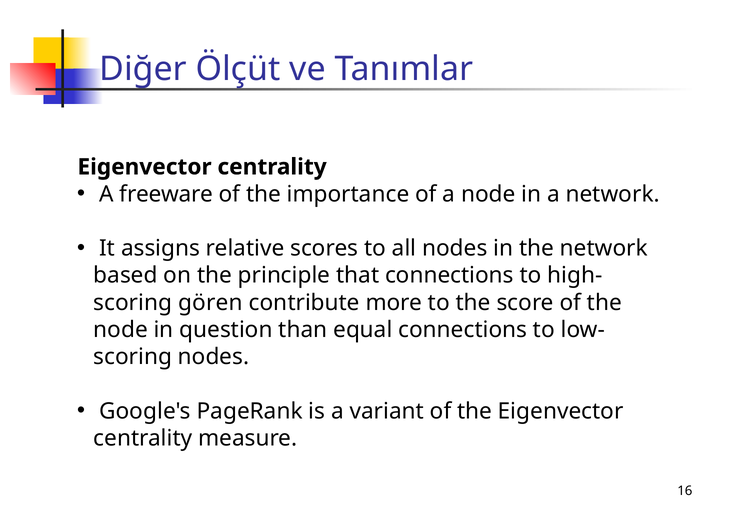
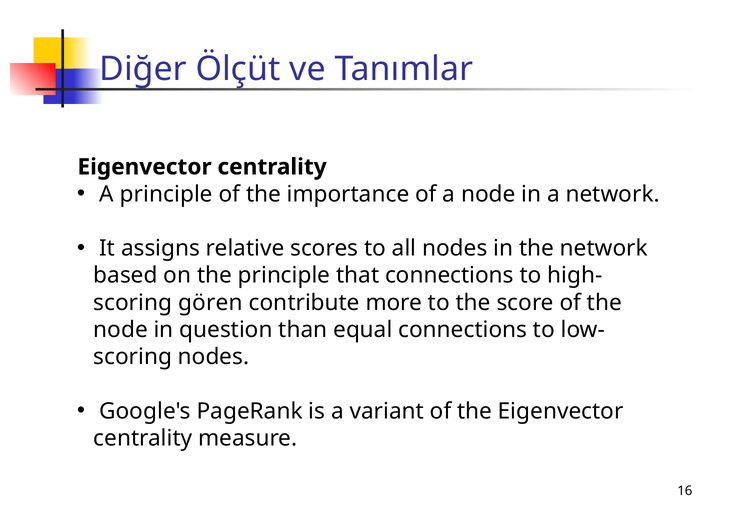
A freeware: freeware -> principle (166, 194)
